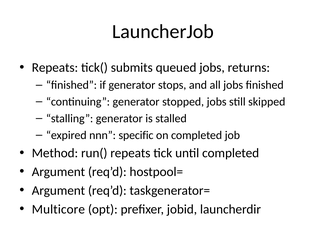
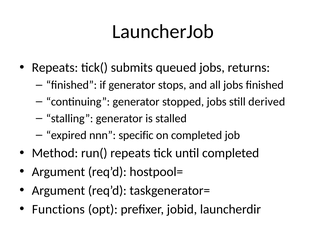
skipped: skipped -> derived (267, 102)
Multicore: Multicore -> Functions (58, 209)
